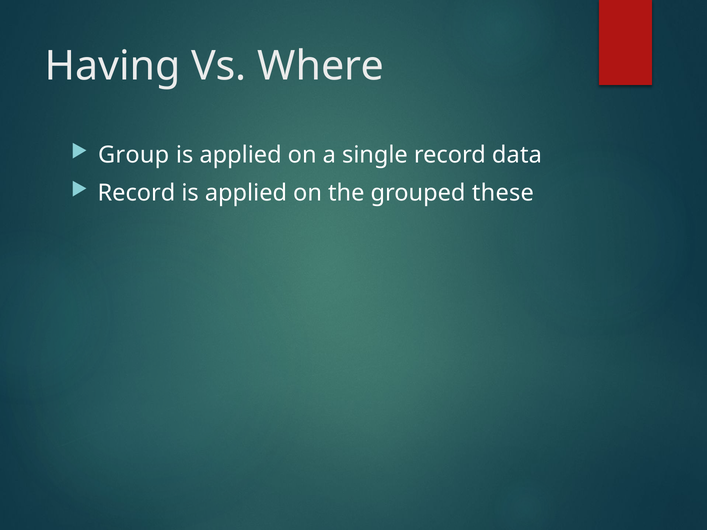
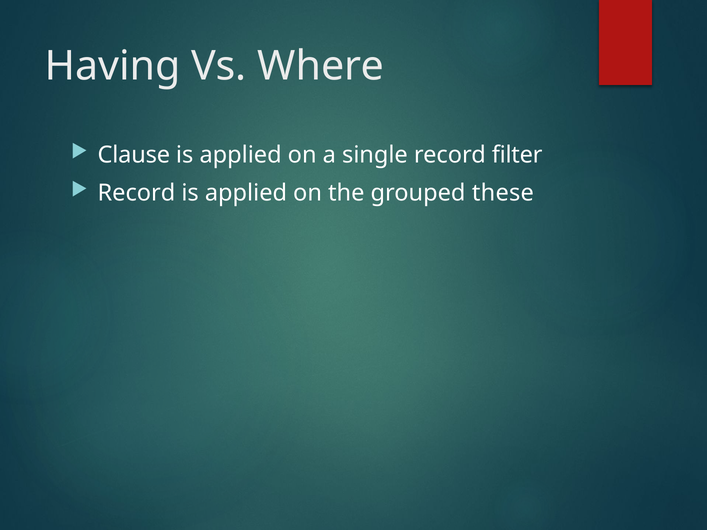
Group: Group -> Clause (134, 155)
data: data -> filter (517, 155)
